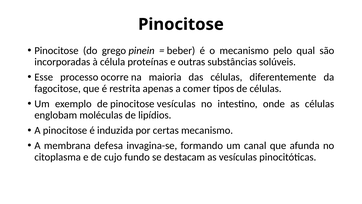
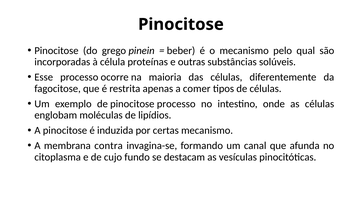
pinocitose vesículas: vesículas -> processo (176, 104)
defesa: defesa -> contra (109, 145)
